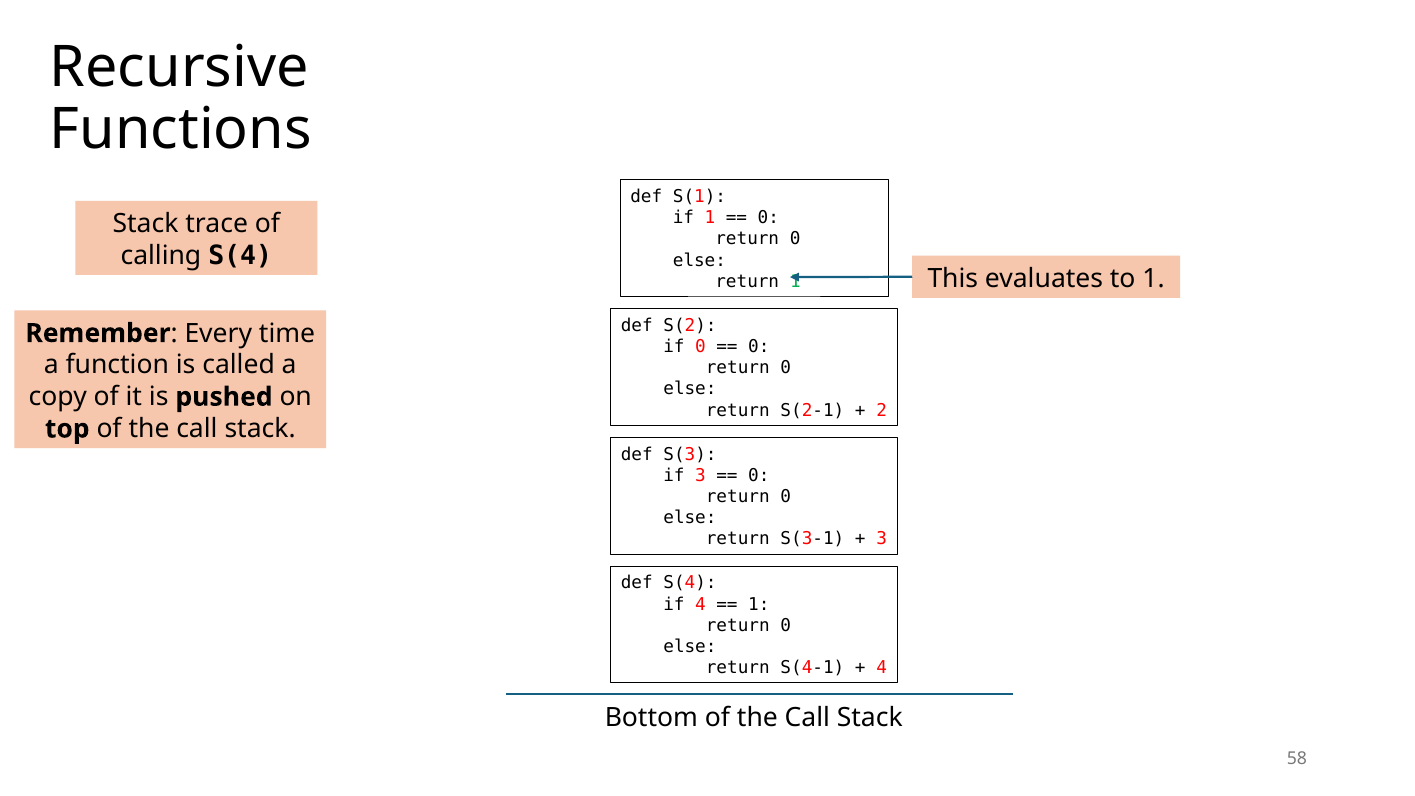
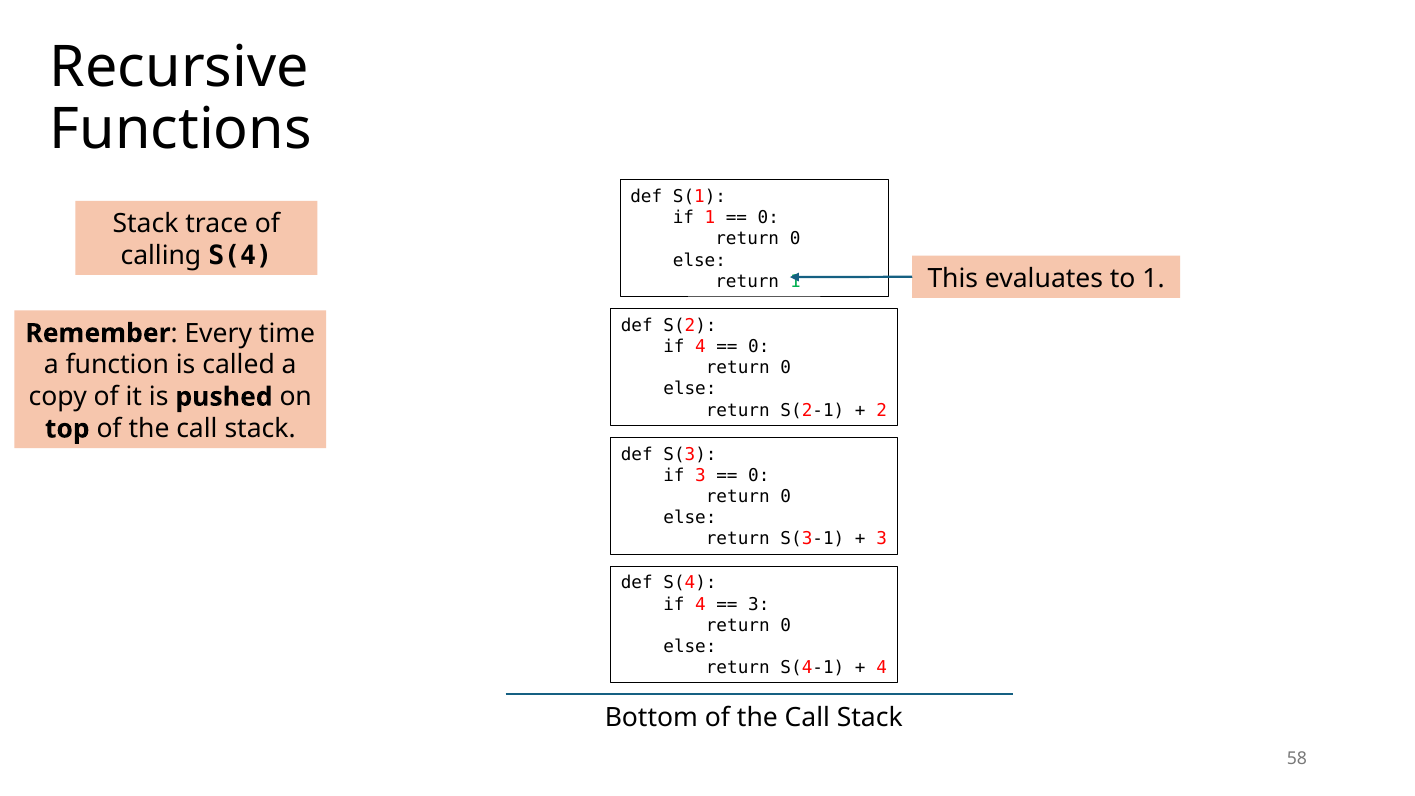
0: 0 -> 4 (700, 347)
1: 1 -> 3 (759, 604)
